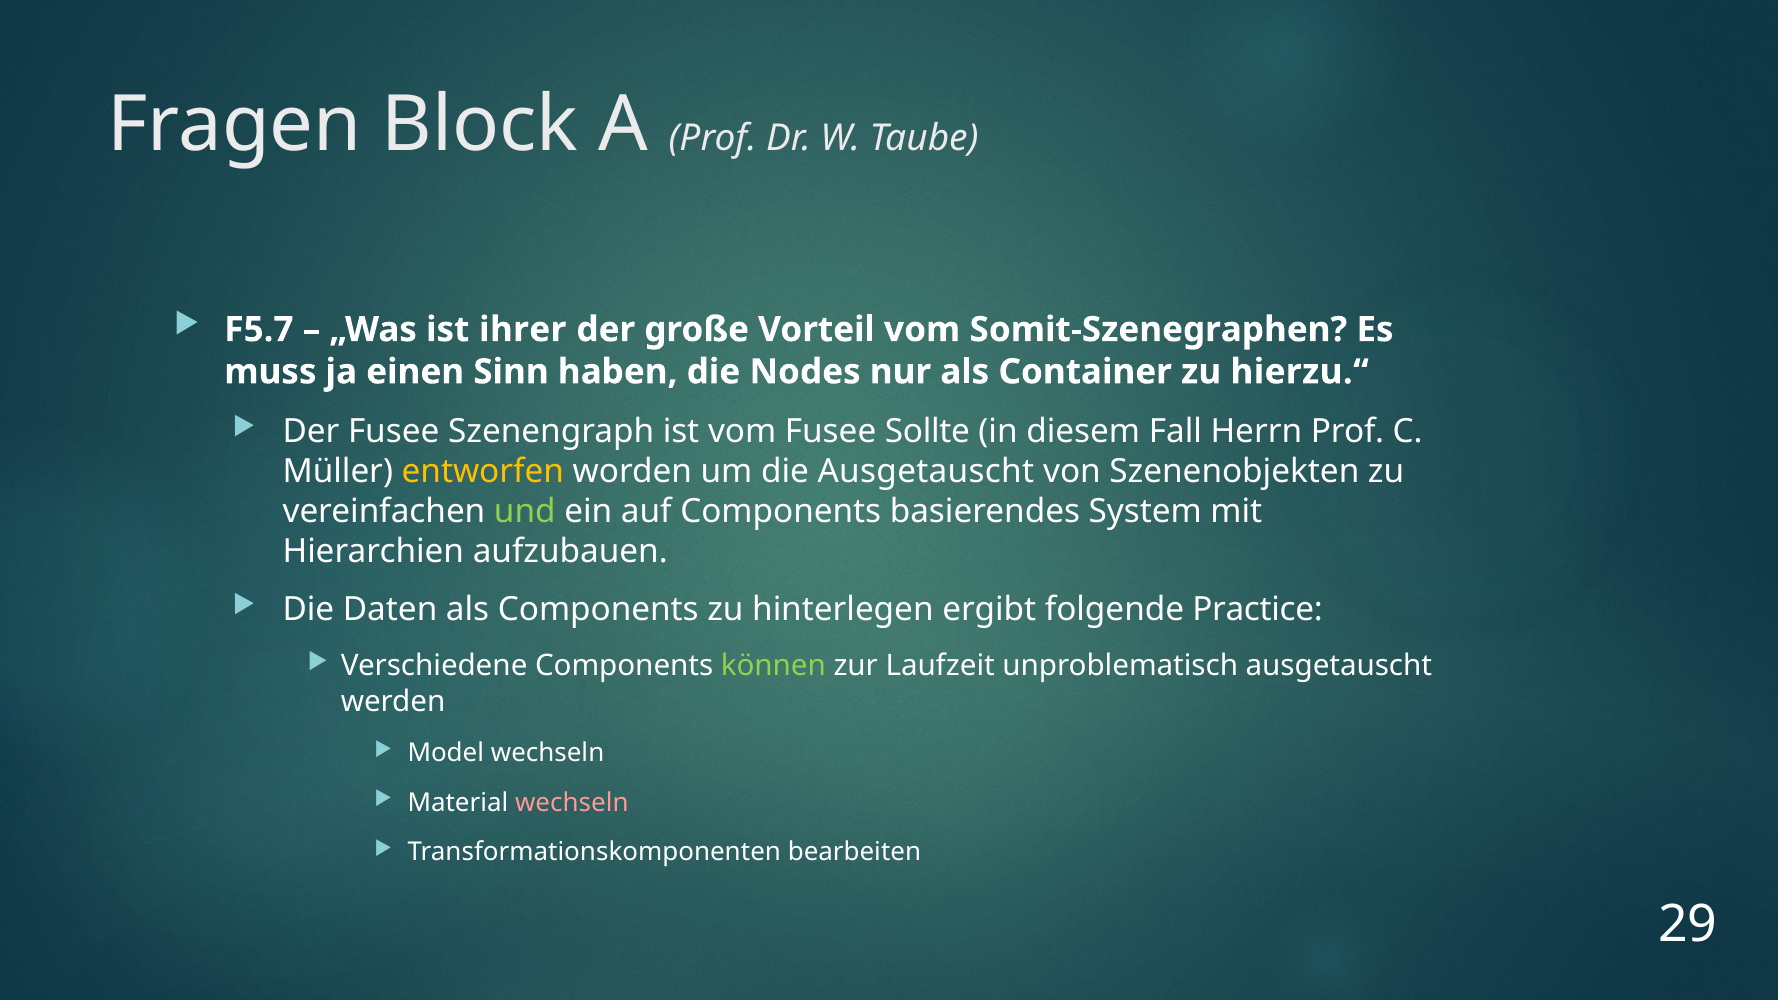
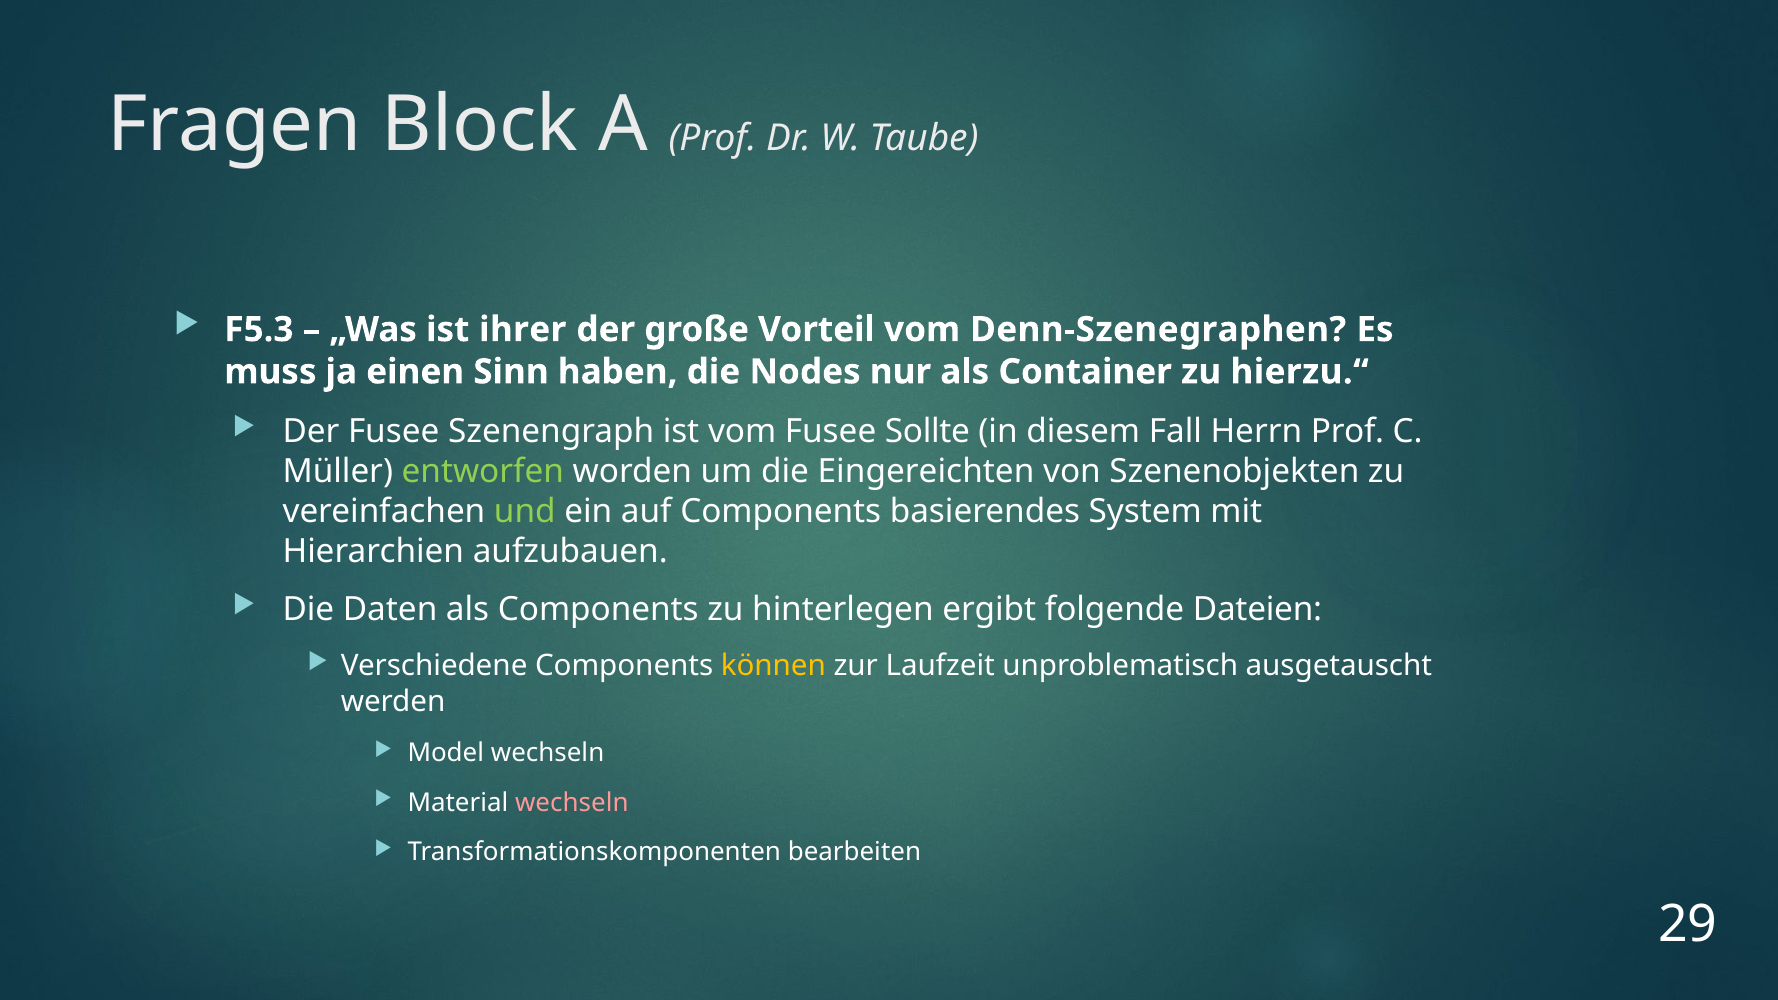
F5.7: F5.7 -> F5.3 (259, 330)
Somit‐Szenegraphen: Somit‐Szenegraphen -> Denn‐Szenegraphen (1158, 330)
entworfen colour: yellow -> light green (483, 471)
die Ausgetauscht: Ausgetauscht -> Eingereichten (926, 471)
Practice: Practice -> Dateien (1257, 610)
können colour: light green -> yellow (773, 666)
